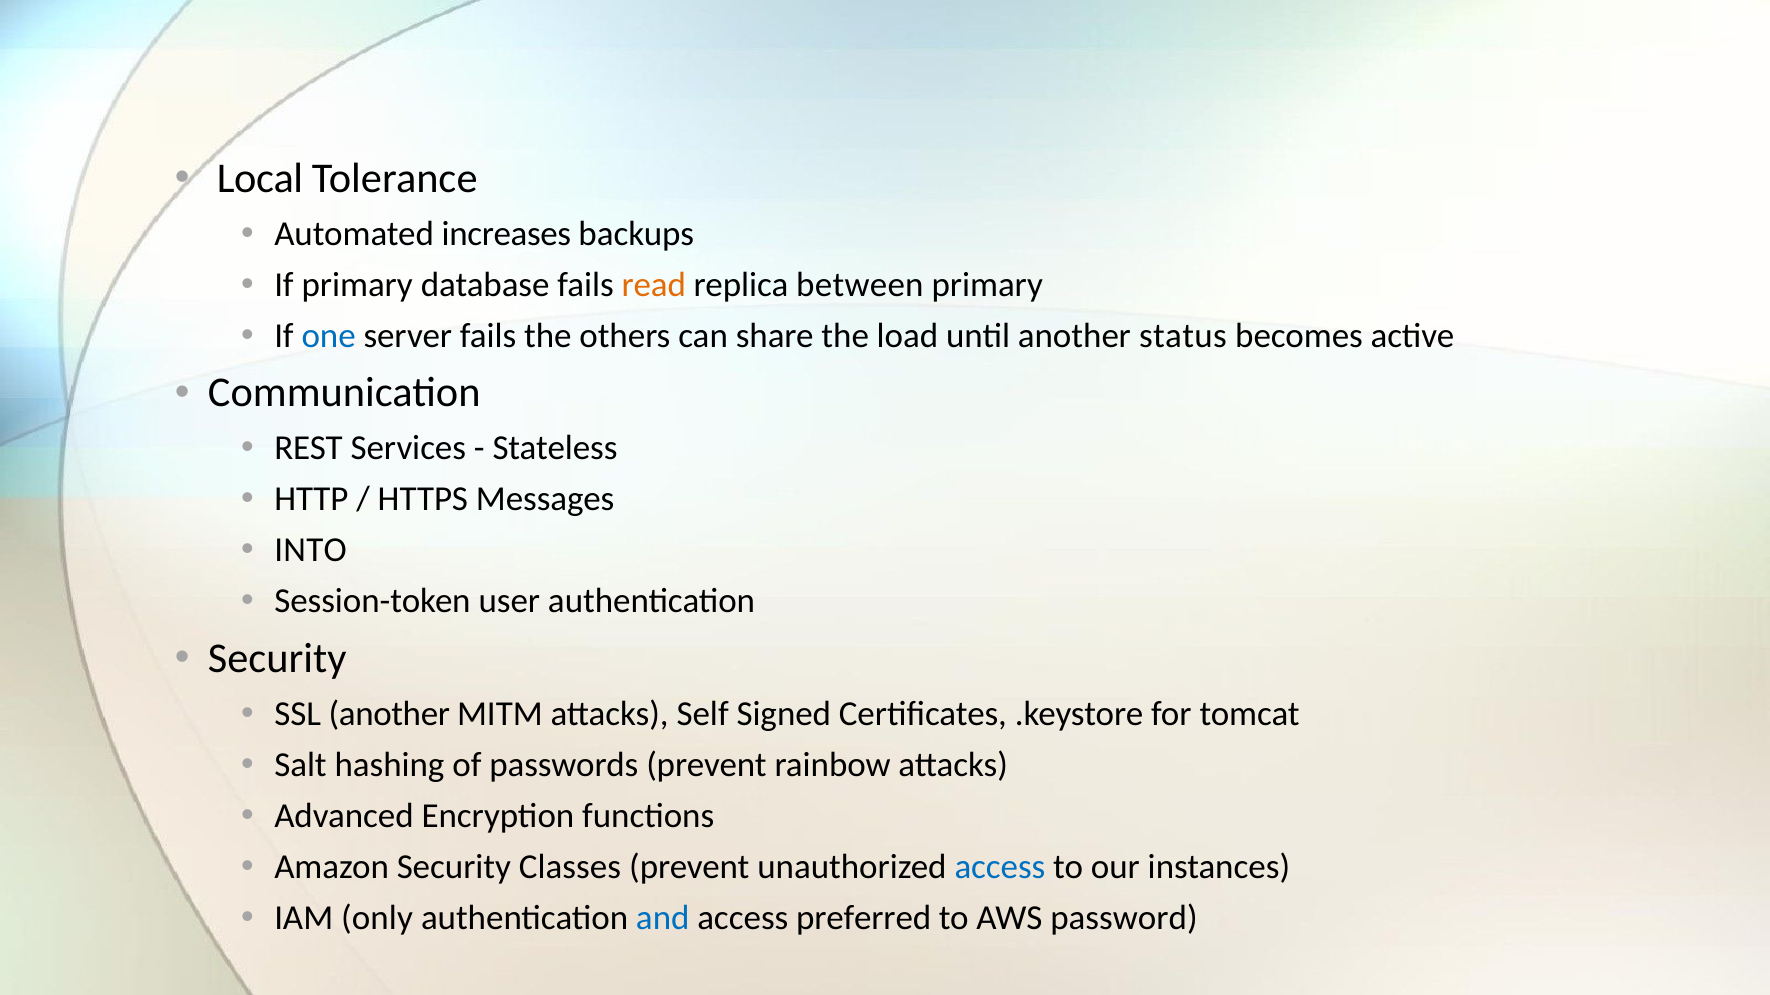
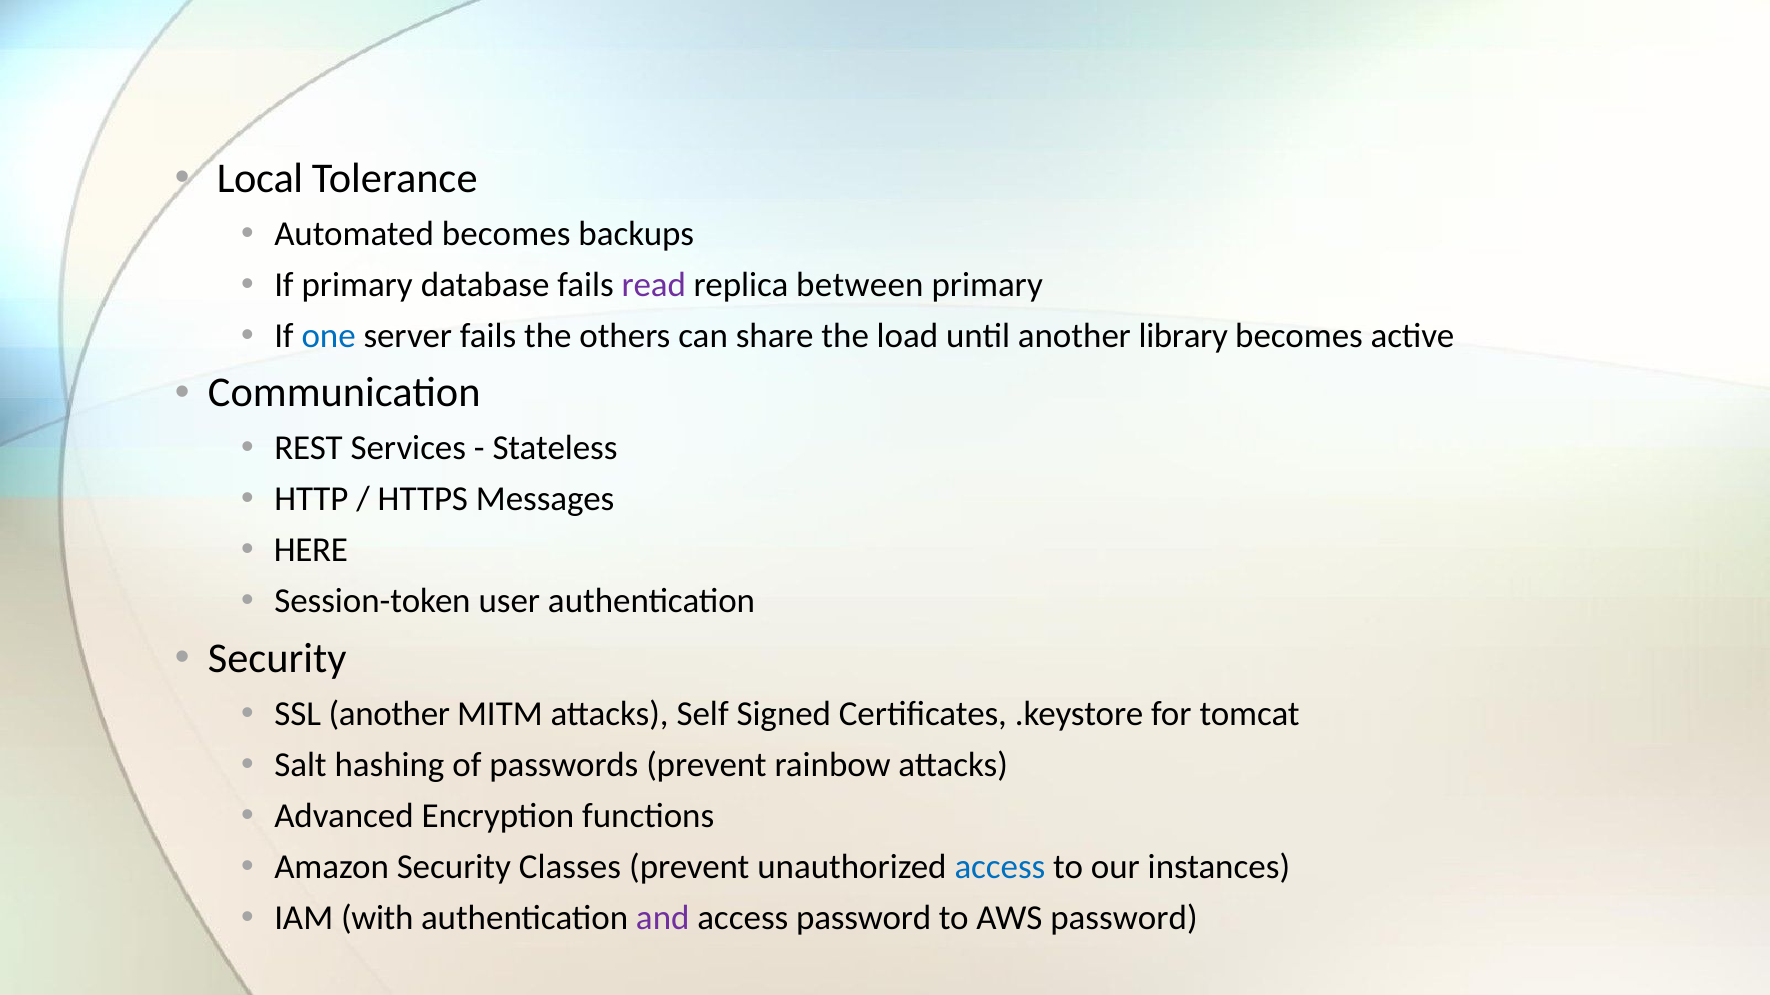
Automated increases: increases -> becomes (506, 234)
read colour: orange -> purple (654, 285)
status: status -> library (1183, 336)
INTO: INTO -> HERE (311, 551)
only: only -> with (377, 919)
and colour: blue -> purple (663, 919)
access preferred: preferred -> password (864, 919)
